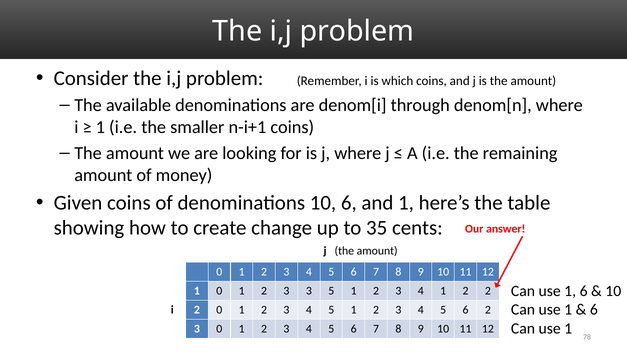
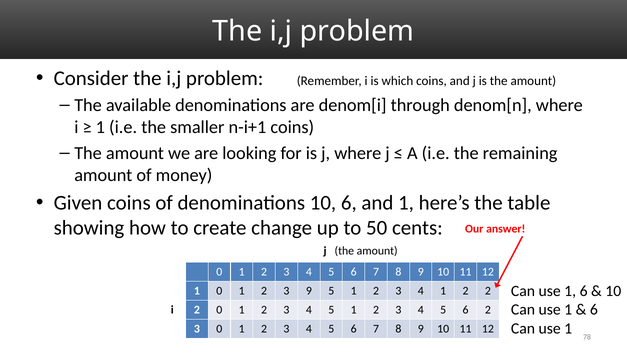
35: 35 -> 50 (377, 228)
3 3: 3 -> 9 (309, 291)
